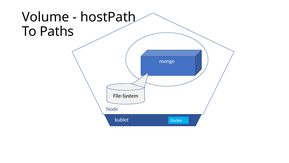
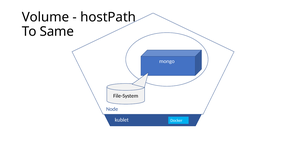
Paths: Paths -> Same (57, 31)
